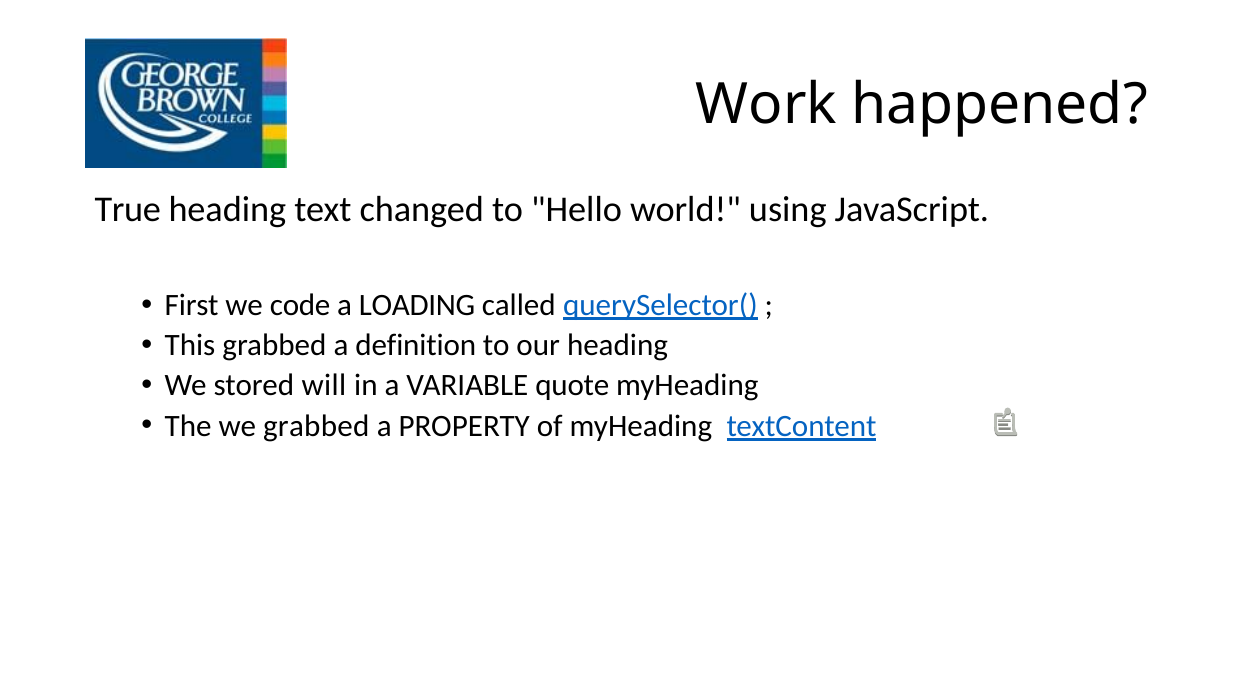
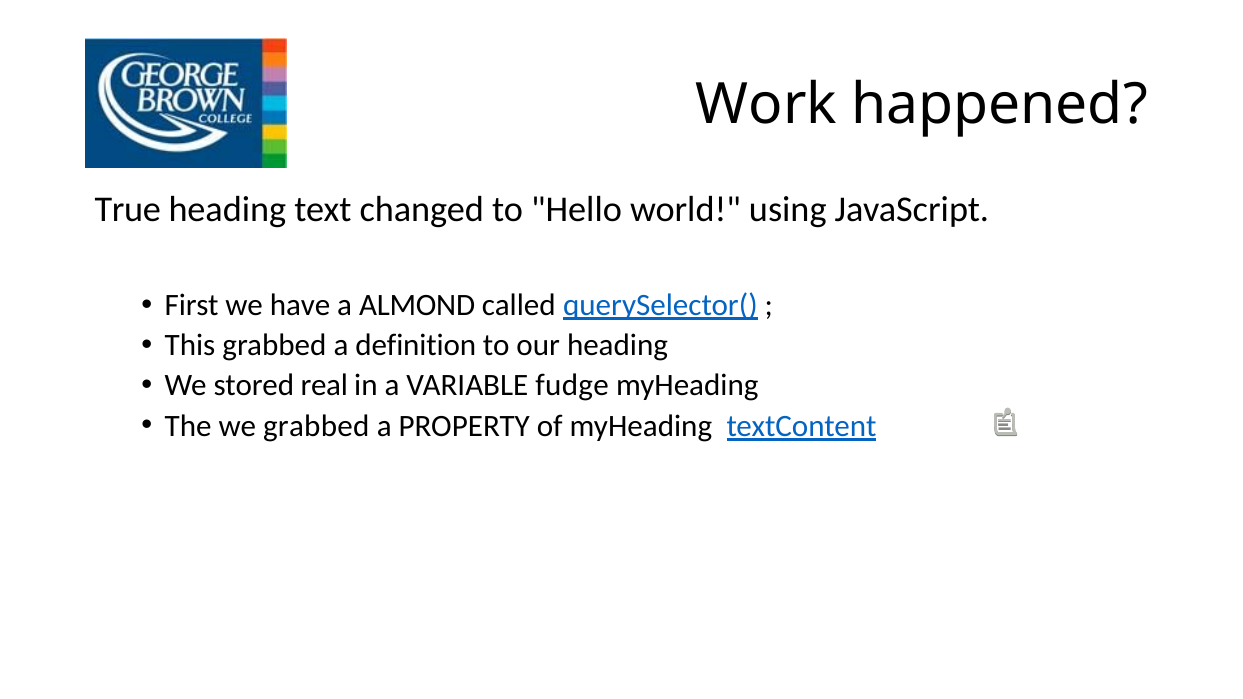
code: code -> have (300, 305)
LOADING: LOADING -> ALMOND (417, 305)
will: will -> real (324, 386)
quote: quote -> fudge (572, 386)
